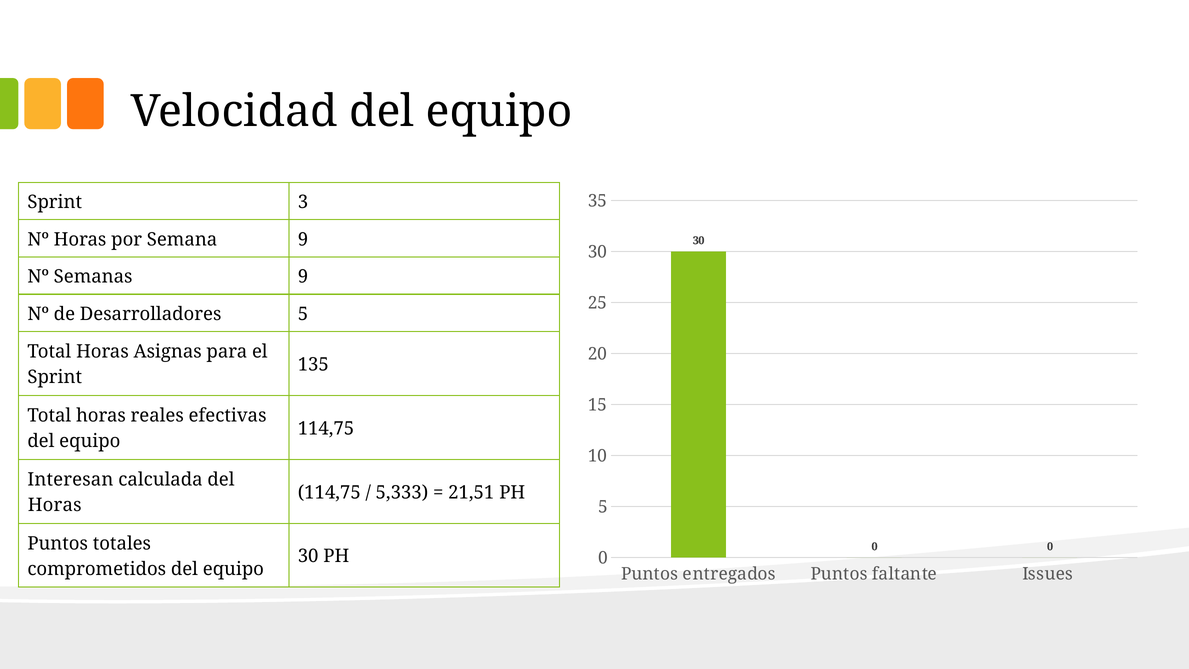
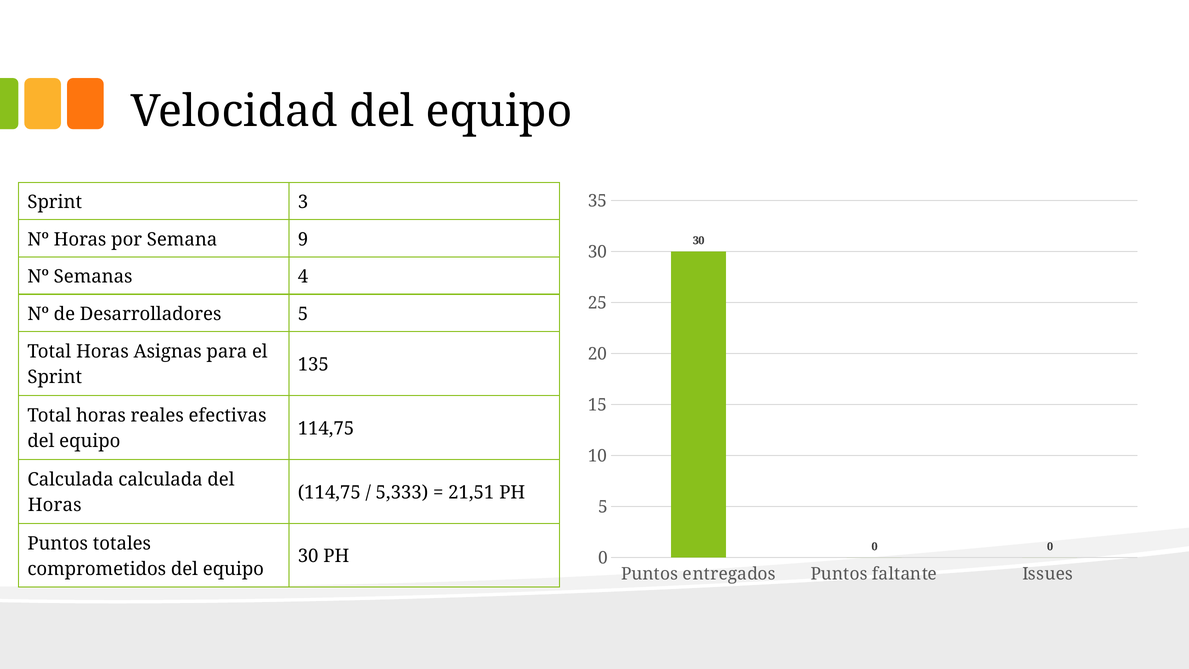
Semanas 9: 9 -> 4 (303, 277)
Interesan: Interesan -> Calculada (71, 480)
